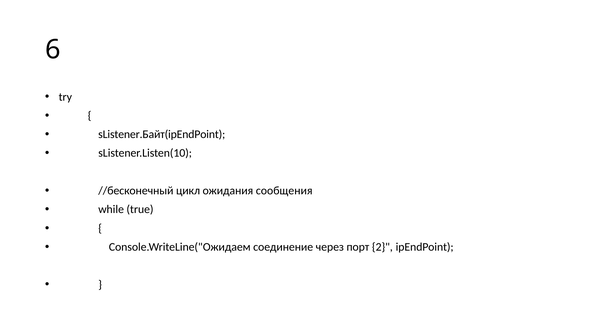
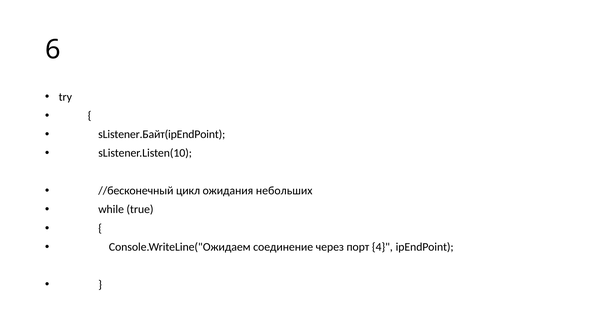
сообщения: сообщения -> небольших (284, 191)
2: 2 -> 4 (382, 247)
